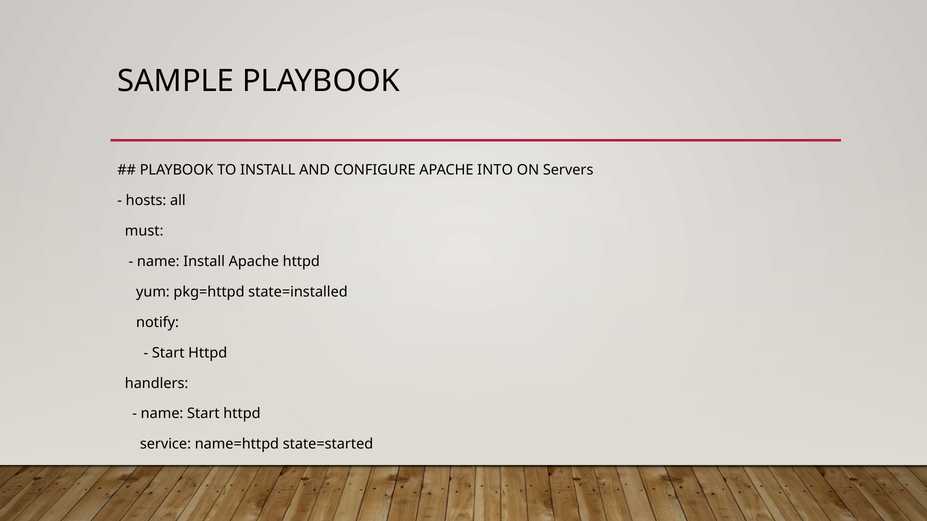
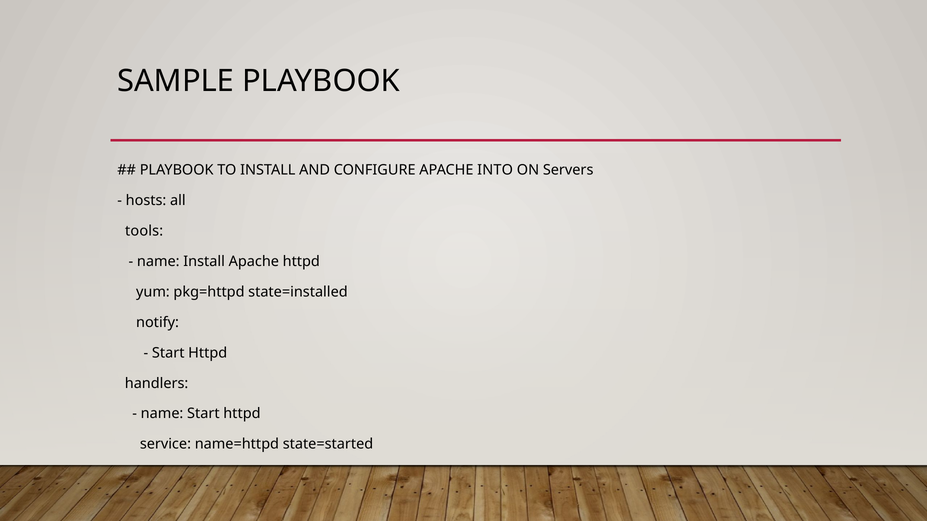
must: must -> tools (144, 231)
